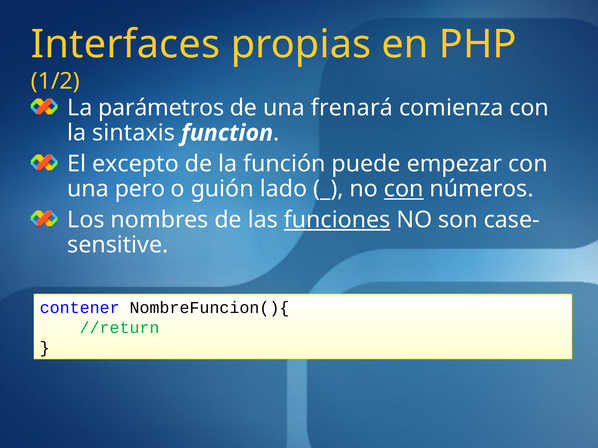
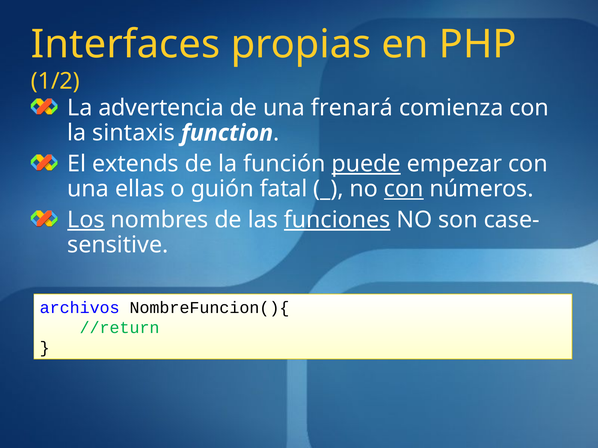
parámetros: parámetros -> advertencia (161, 108)
excepto: excepto -> extends (136, 164)
puede underline: none -> present (366, 164)
pero: pero -> ellas (140, 189)
lado: lado -> fatal (284, 189)
Los underline: none -> present (86, 220)
contener: contener -> archivos (80, 308)
